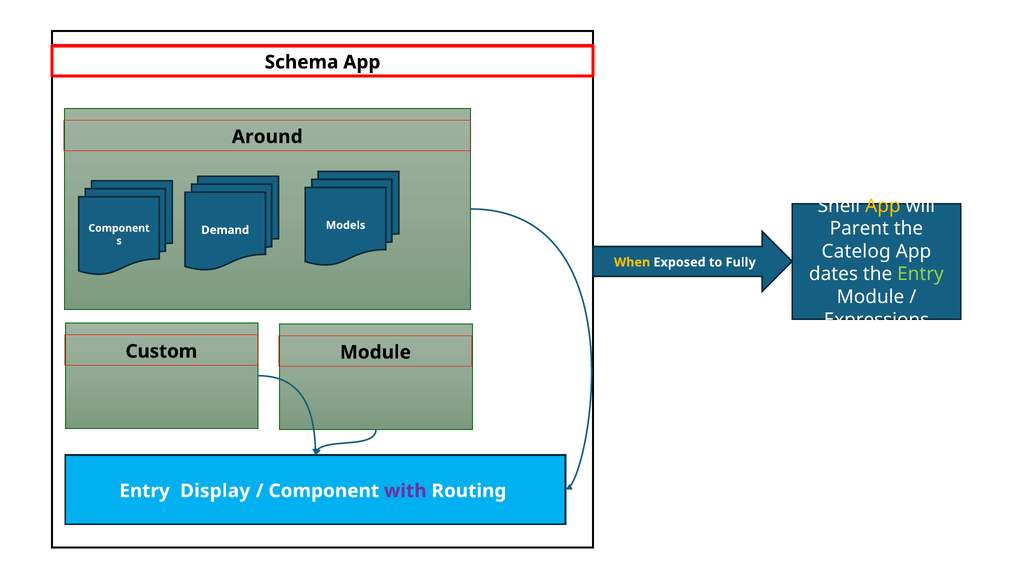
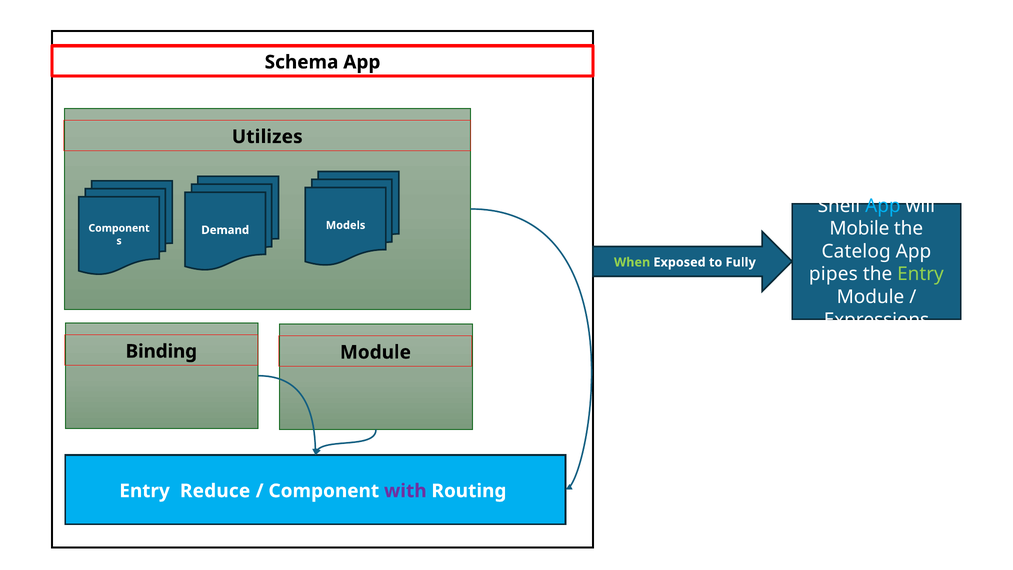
Around: Around -> Utilizes (267, 137)
App colour: yellow -> light blue (883, 206)
Parent: Parent -> Mobile (859, 228)
When colour: yellow -> light green (632, 262)
dates: dates -> pipes (833, 274)
Custom: Custom -> Binding (161, 351)
Display: Display -> Reduce (215, 491)
